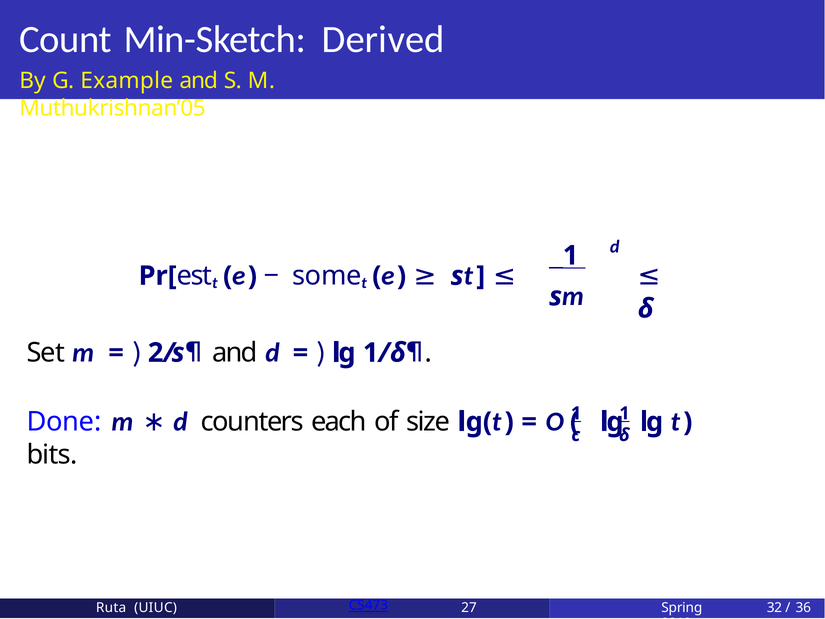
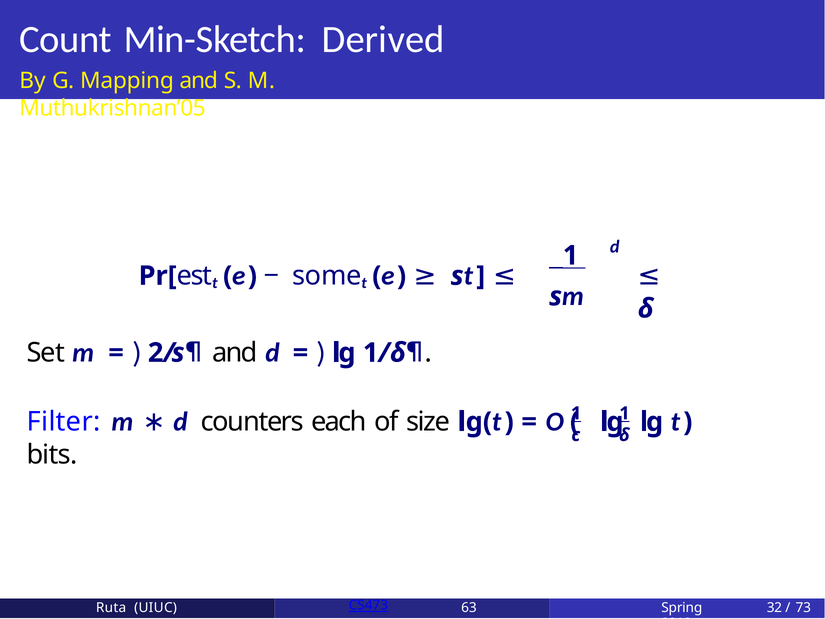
Example: Example -> Mapping (127, 81)
Done: Done -> Filter (64, 422)
36: 36 -> 73 (803, 608)
27: 27 -> 63 (469, 608)
